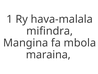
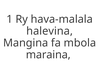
mifindra: mifindra -> halevina (50, 31)
